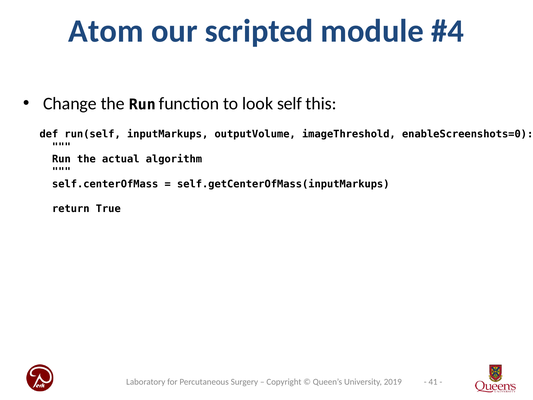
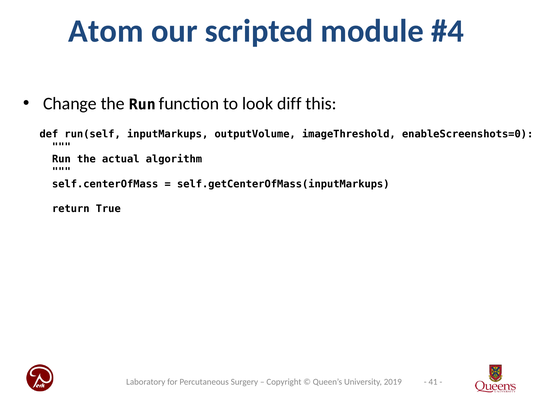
self: self -> diff (289, 104)
